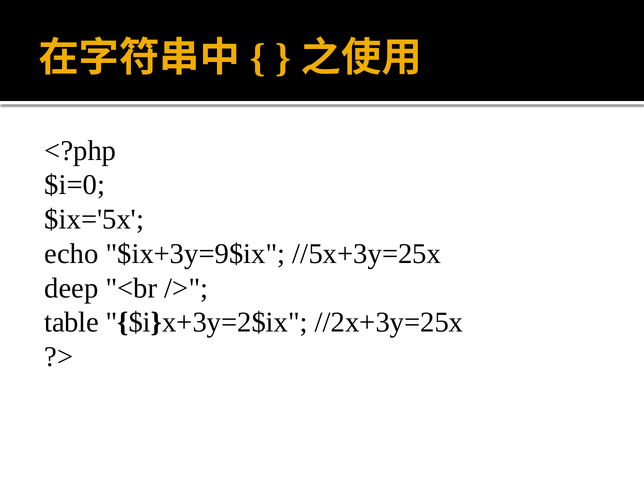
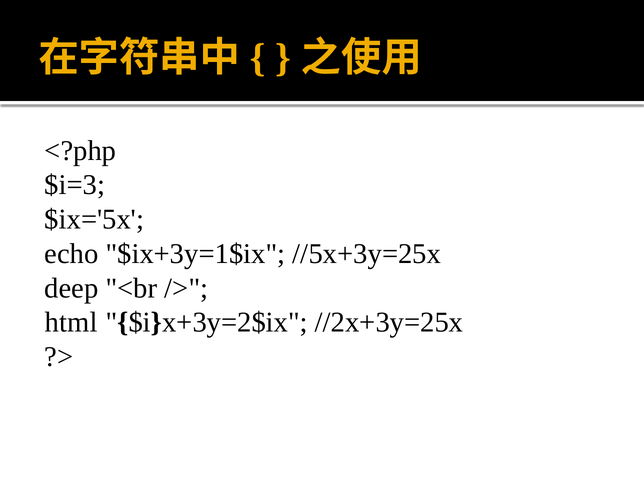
$i=0: $i=0 -> $i=3 (75, 185)
$ix+3y=9$ix: $ix+3y=9$ix -> $ix+3y=1$ix (195, 254)
table: table -> html (71, 322)
